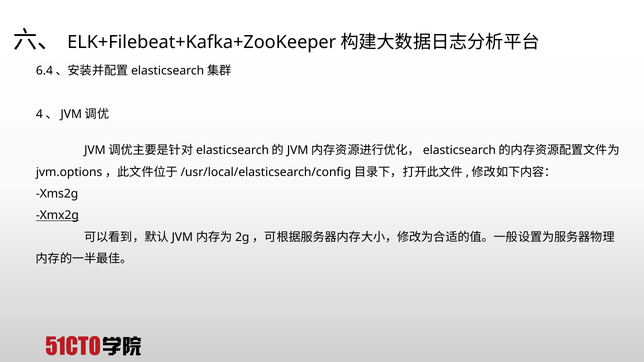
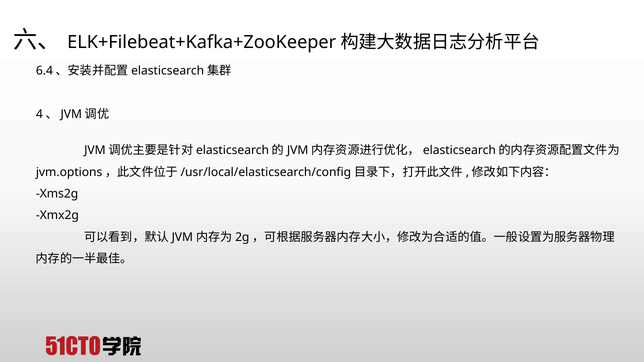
Xmx2g underline: present -> none (57, 216)
